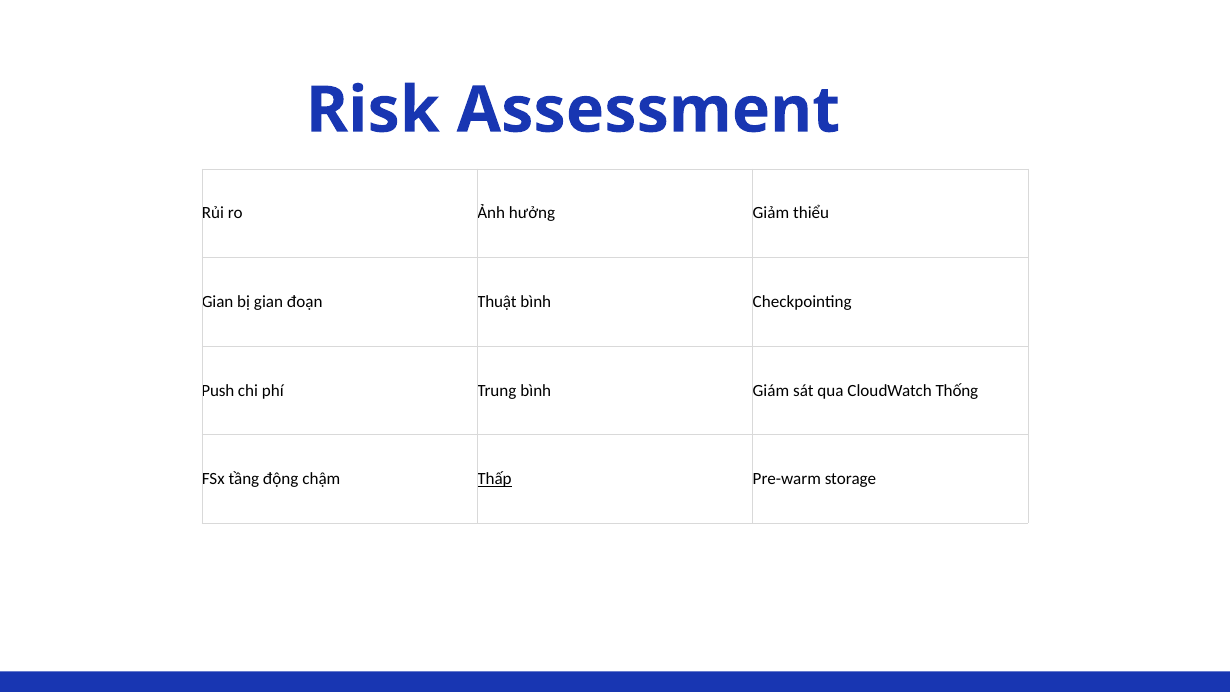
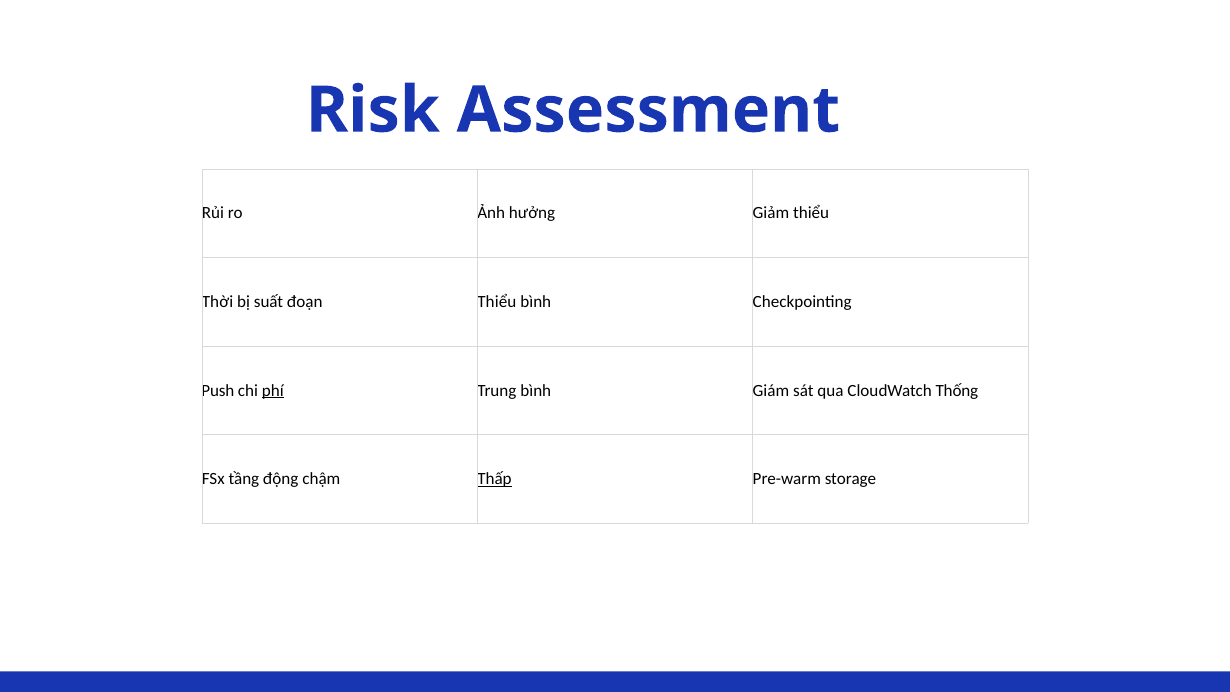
Gian: Gian -> Thời (217, 302)
bị gian: gian -> suất (269, 302)
đoạn Thuật: Thuật -> Thiểu (497, 302)
phí underline: none -> present (273, 390)
